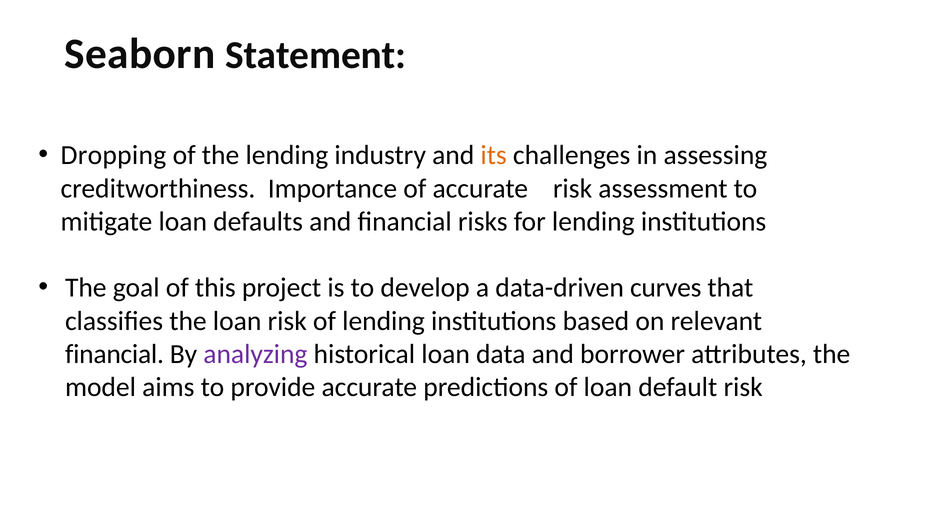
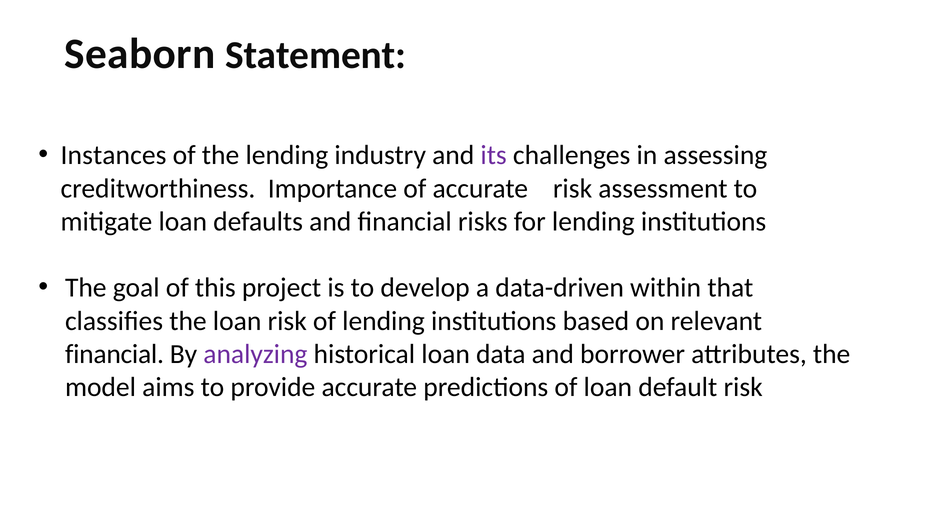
Dropping: Dropping -> Instances (114, 155)
its colour: orange -> purple (494, 155)
curves: curves -> within (666, 288)
